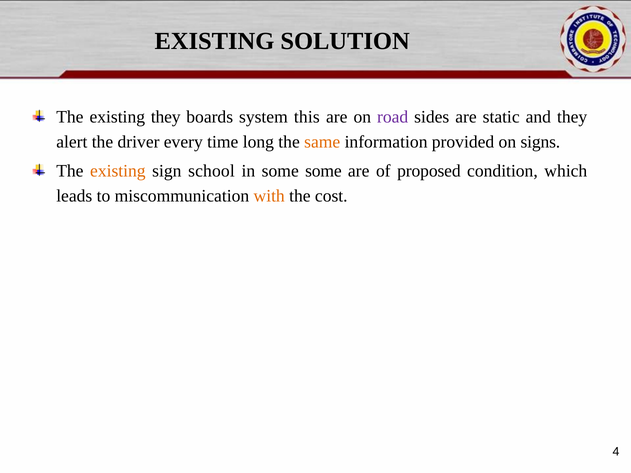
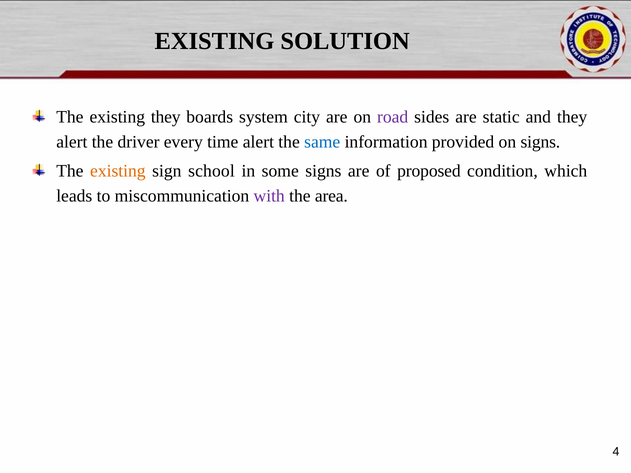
this: this -> city (307, 117)
time long: long -> alert (258, 142)
same colour: orange -> blue (322, 142)
some some: some -> signs (323, 171)
with colour: orange -> purple (269, 196)
cost: cost -> area (331, 196)
